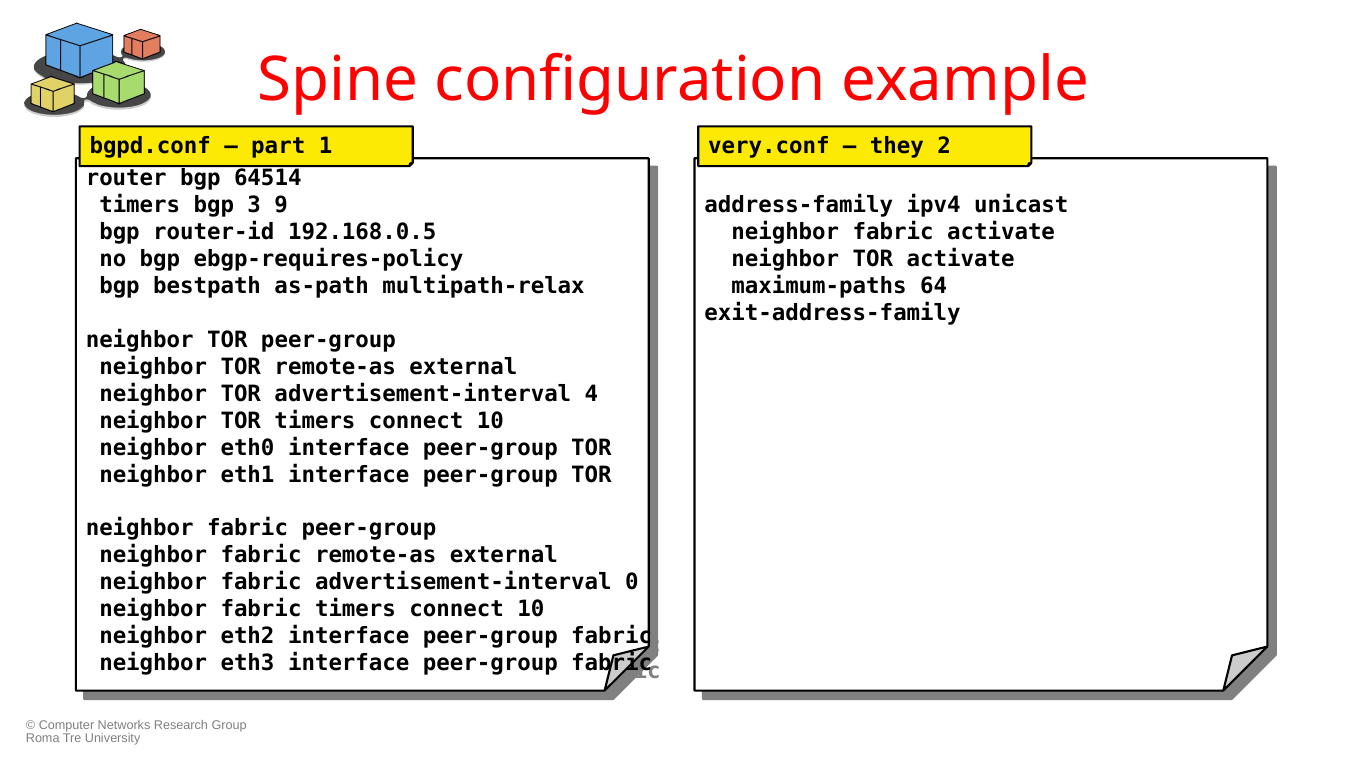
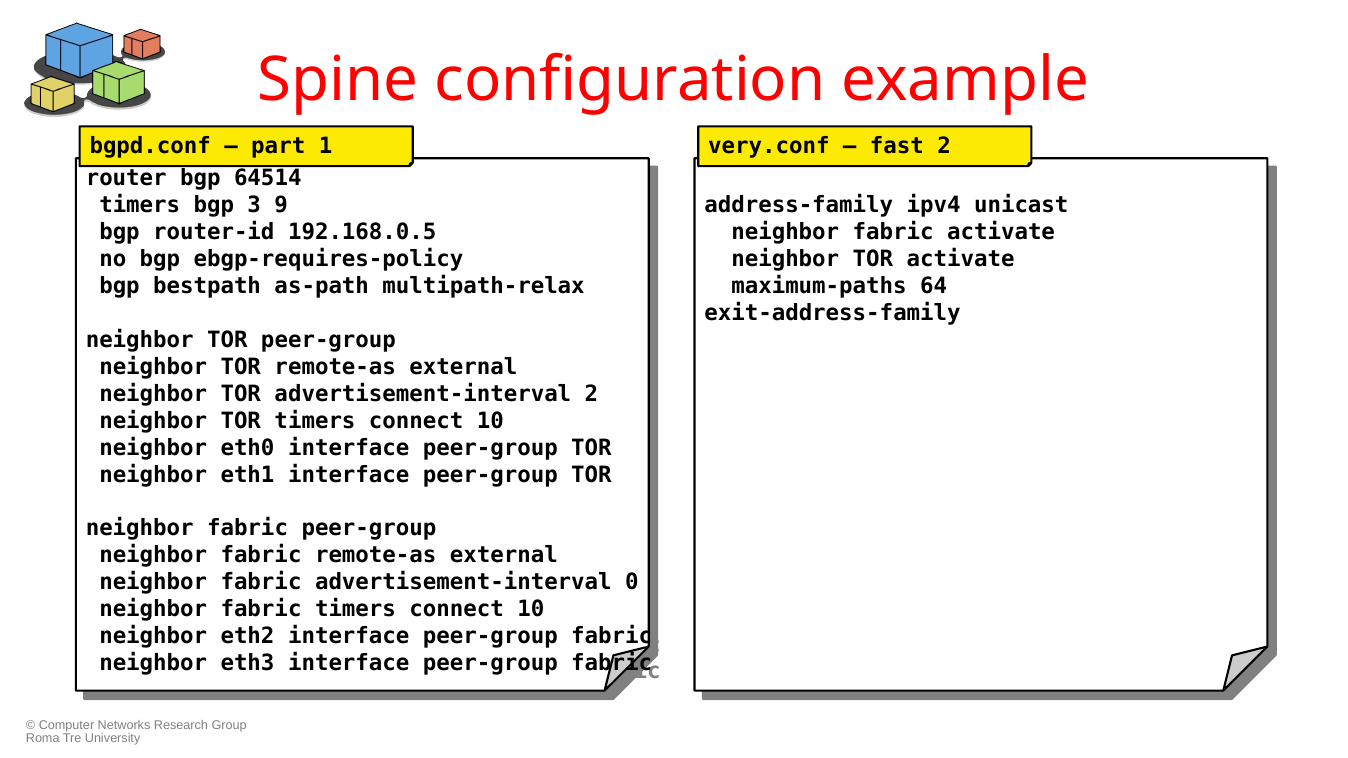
they: they -> fast (897, 146)
4: 4 -> 2 (591, 394)
